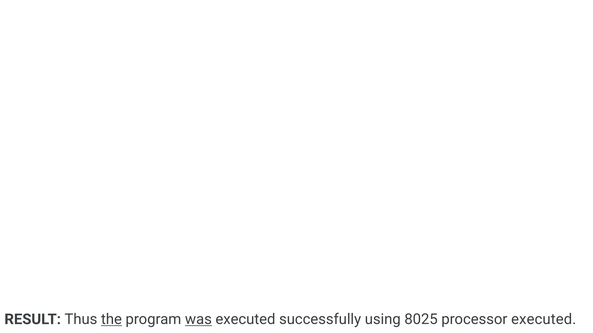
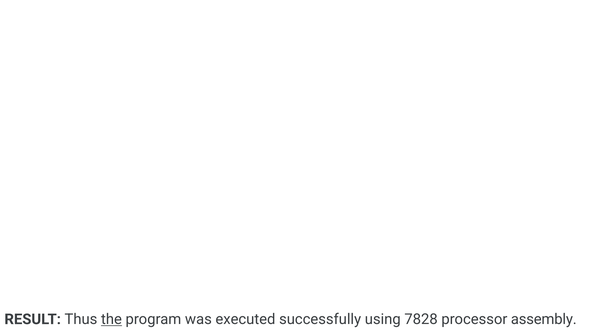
was underline: present -> none (198, 320)
8025: 8025 -> 7828 (421, 320)
processor executed: executed -> assembly (544, 320)
